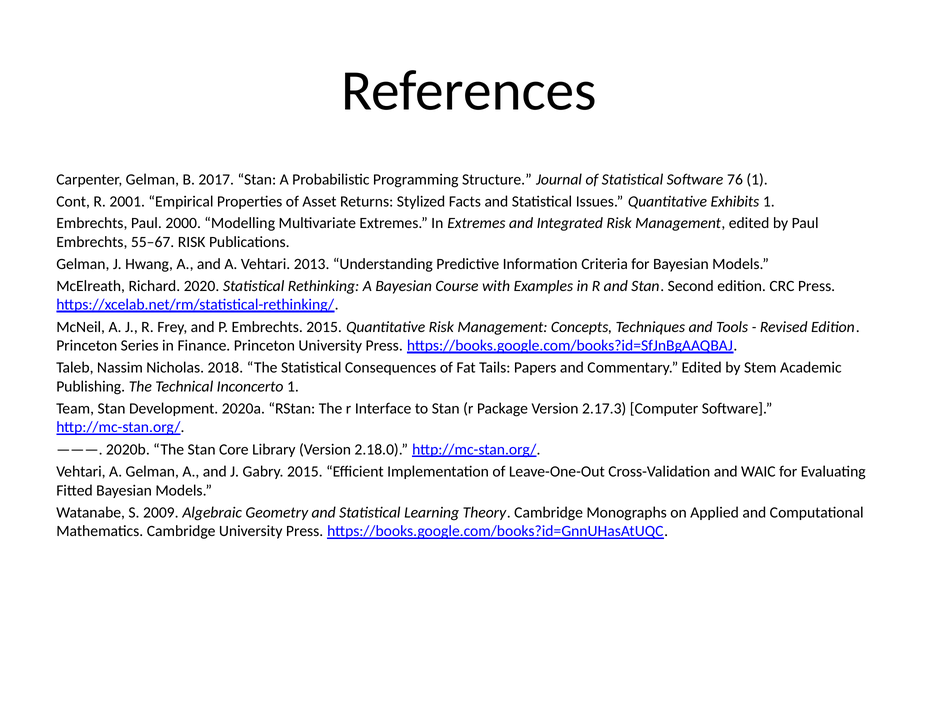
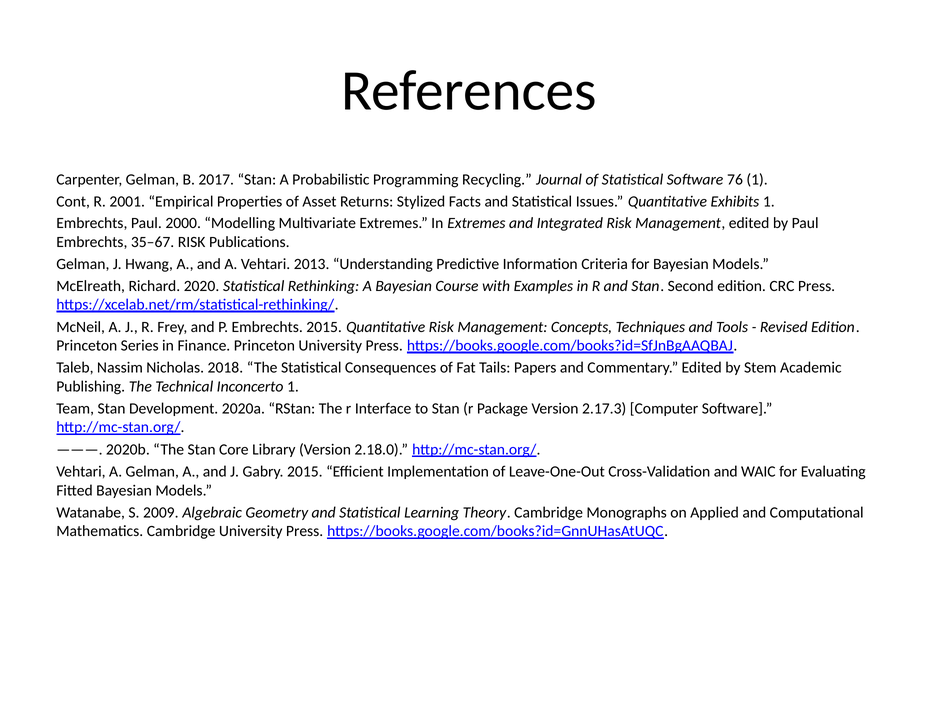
Structure: Structure -> Recycling (497, 179)
55–67: 55–67 -> 35–67 (153, 242)
